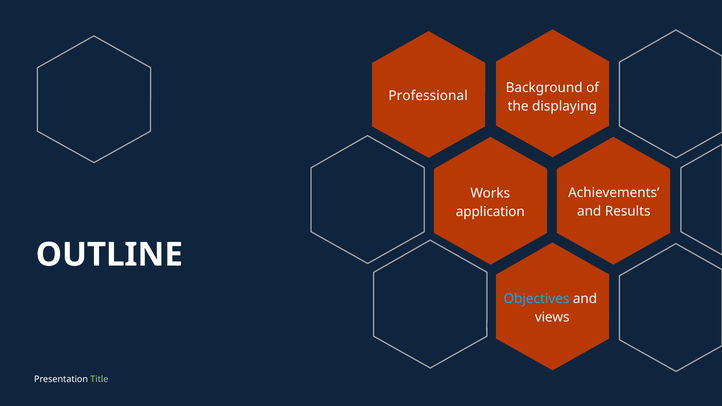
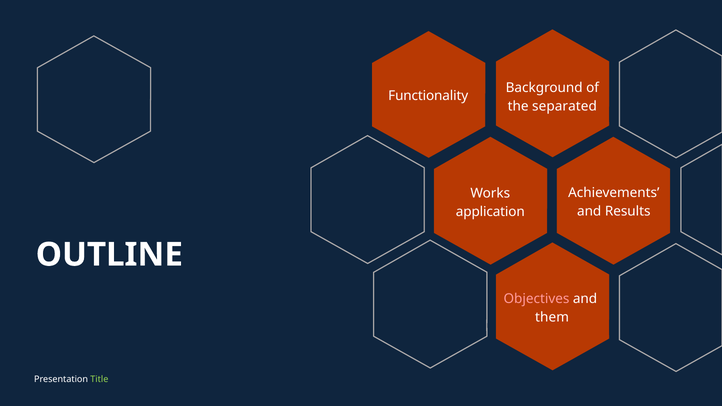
Professional: Professional -> Functionality (428, 96)
displaying: displaying -> separated (564, 106)
Objectives colour: light blue -> pink (536, 299)
views: views -> them (552, 317)
